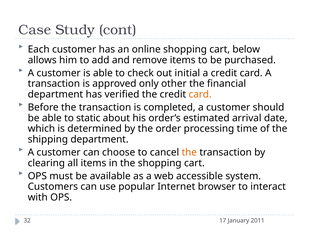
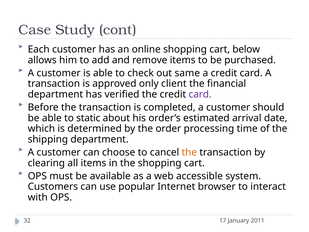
initial: initial -> same (187, 73)
other: other -> client (174, 84)
card colour: orange -> purple (200, 94)
